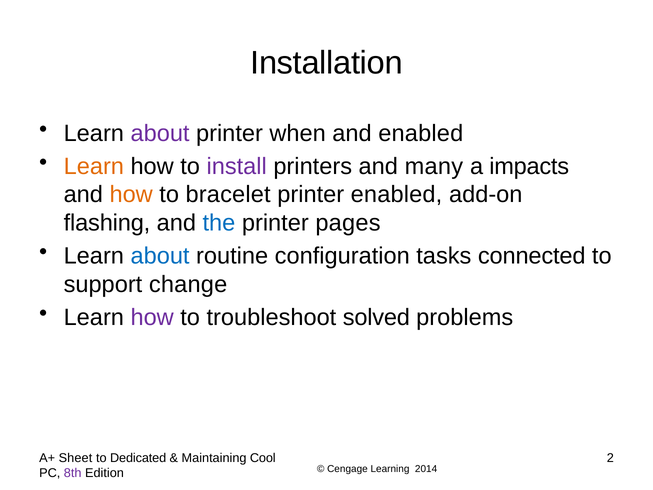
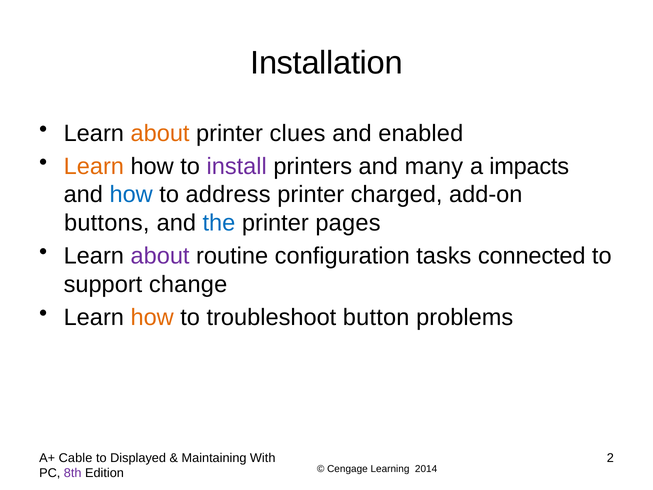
about colour: purple -> orange (160, 133)
when: when -> clues (298, 133)
how colour: orange -> blue (131, 195)
bracelet: bracelet -> address (228, 195)
printer enabled: enabled -> charged (397, 195)
flashing: flashing -> buttons (107, 223)
about colour: blue -> purple (160, 256)
how colour: purple -> orange (152, 317)
solved: solved -> button (376, 317)
Sheet: Sheet -> Cable (75, 458)
Dedicated: Dedicated -> Displayed (138, 458)
Cool: Cool -> With (263, 458)
